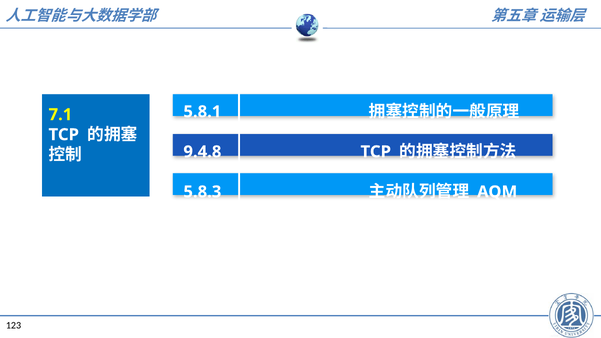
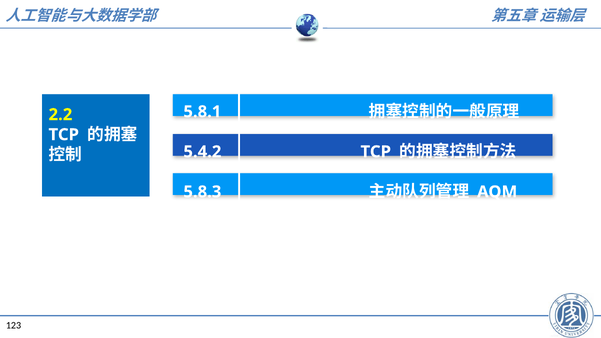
7.1: 7.1 -> 2.2 (60, 115)
9.4.8: 9.4.8 -> 5.4.2 (202, 152)
